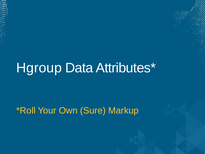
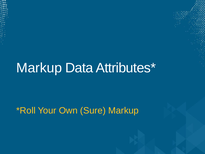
Hgroup: Hgroup -> Markup (39, 68)
